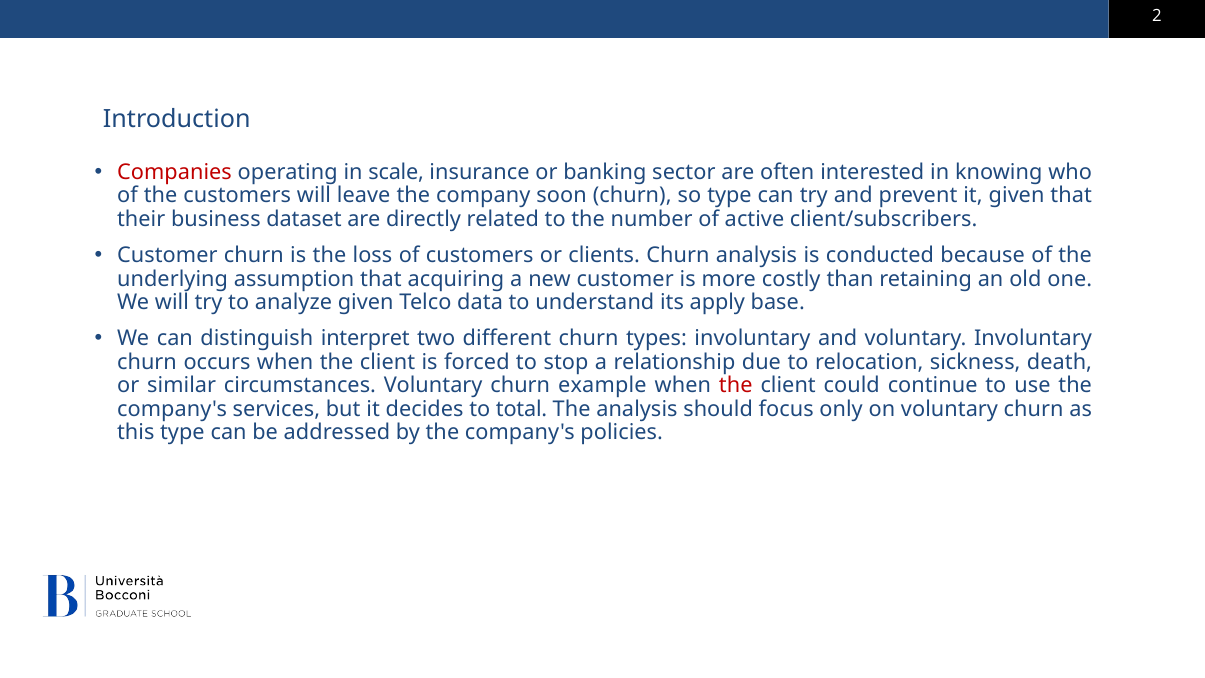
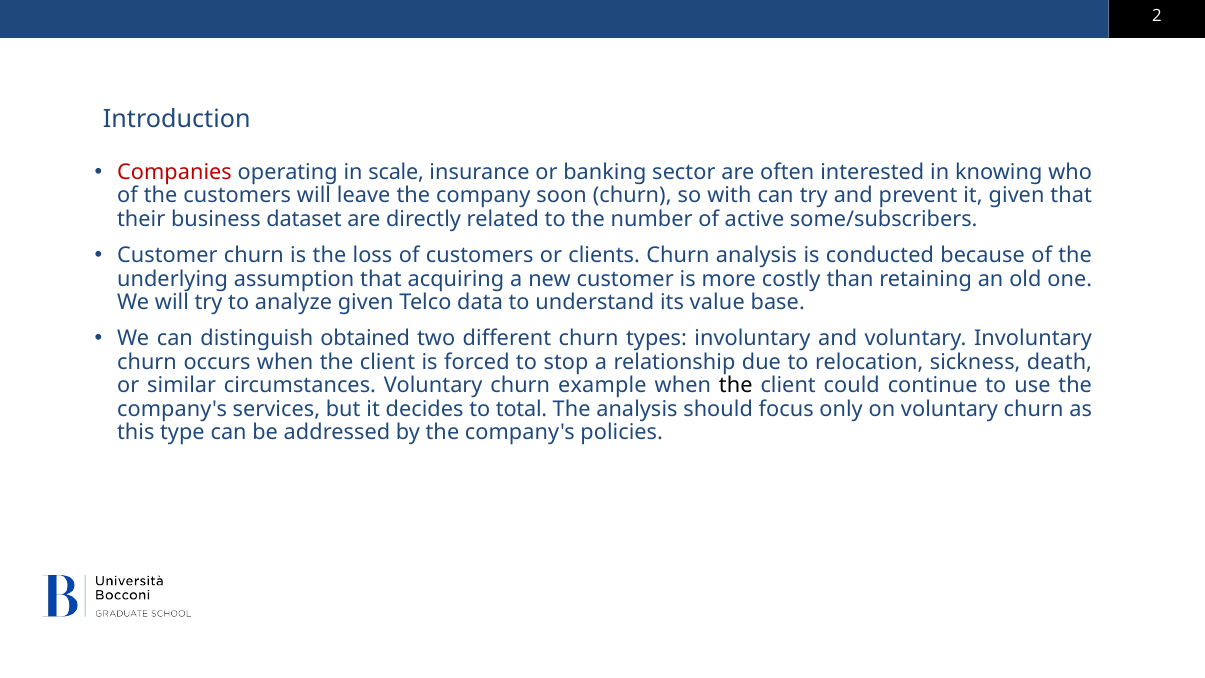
so type: type -> with (729, 196)
client/subscribers: client/subscribers -> some/subscribers (884, 219)
apply: apply -> value (717, 302)
interpret: interpret -> obtained (365, 338)
the colour: red -> black (736, 385)
